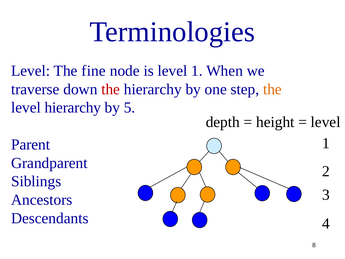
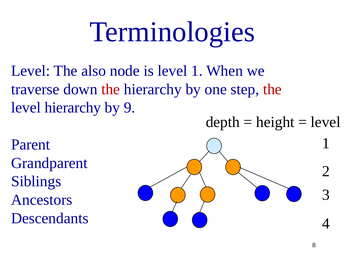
fine: fine -> also (94, 71)
the colour: orange -> red (272, 89)
5: 5 -> 9 (130, 108)
